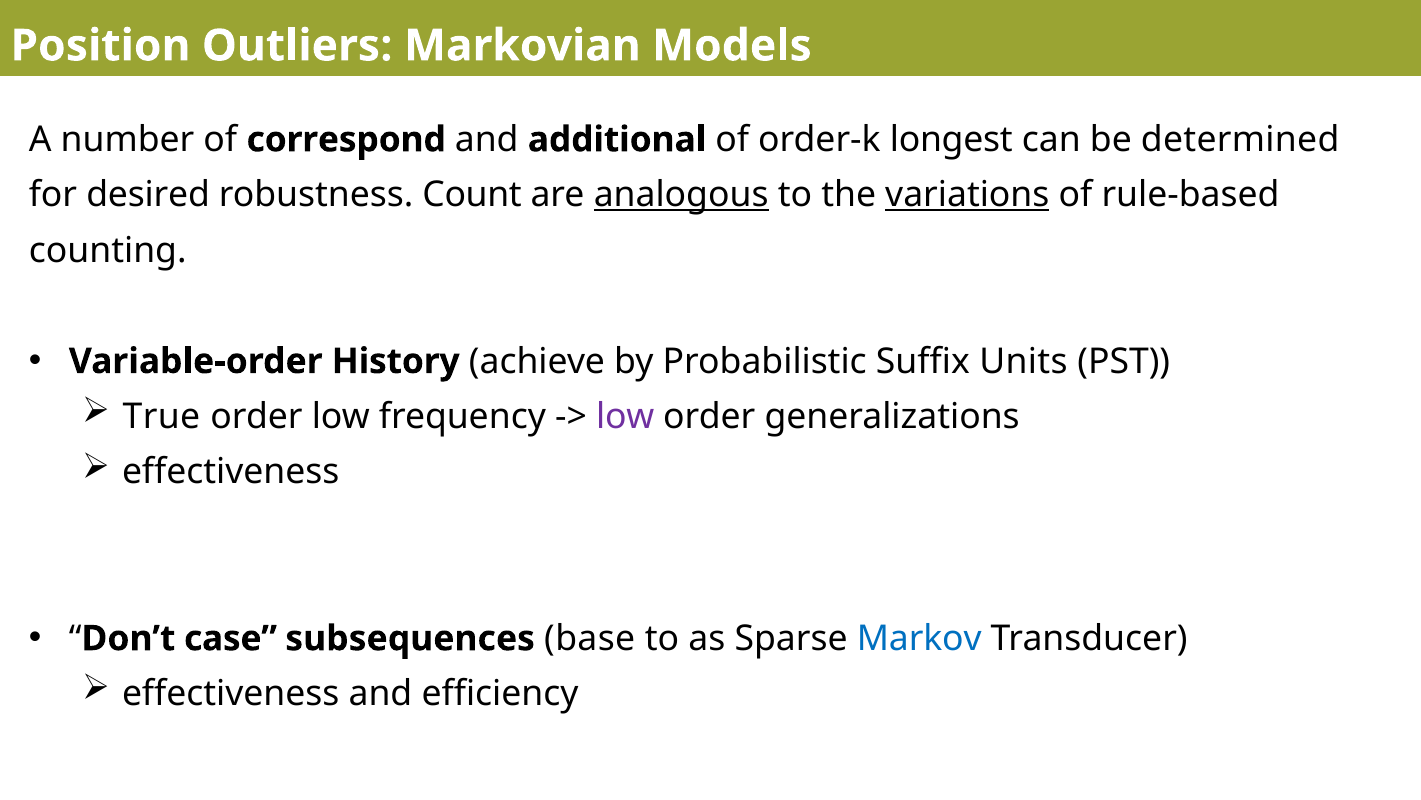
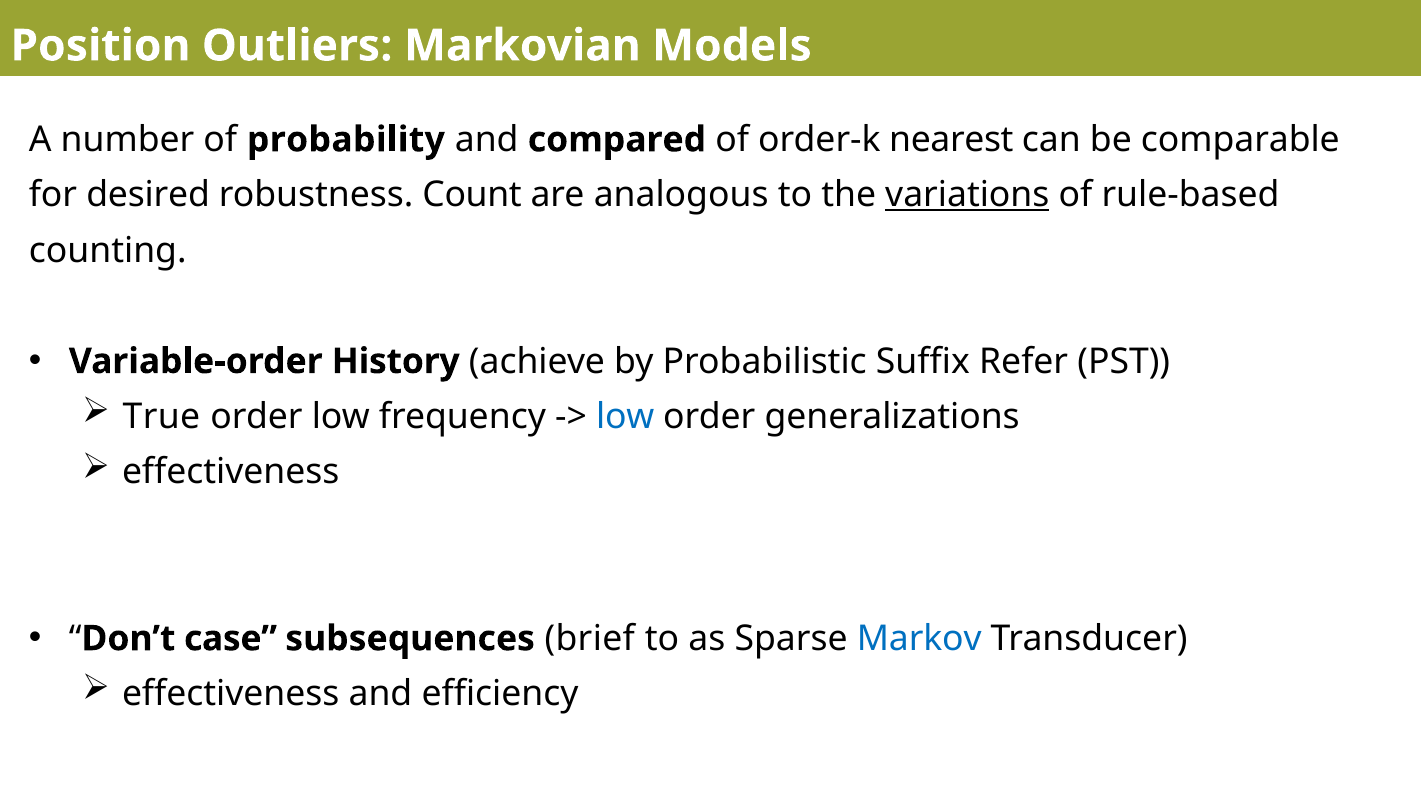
correspond: correspond -> probability (346, 140)
additional: additional -> compared (617, 140)
longest: longest -> nearest (951, 140)
determined: determined -> comparable (1240, 140)
analogous underline: present -> none (681, 195)
Units: Units -> Refer (1024, 361)
low colour: purple -> blue (625, 416)
base: base -> brief (590, 638)
